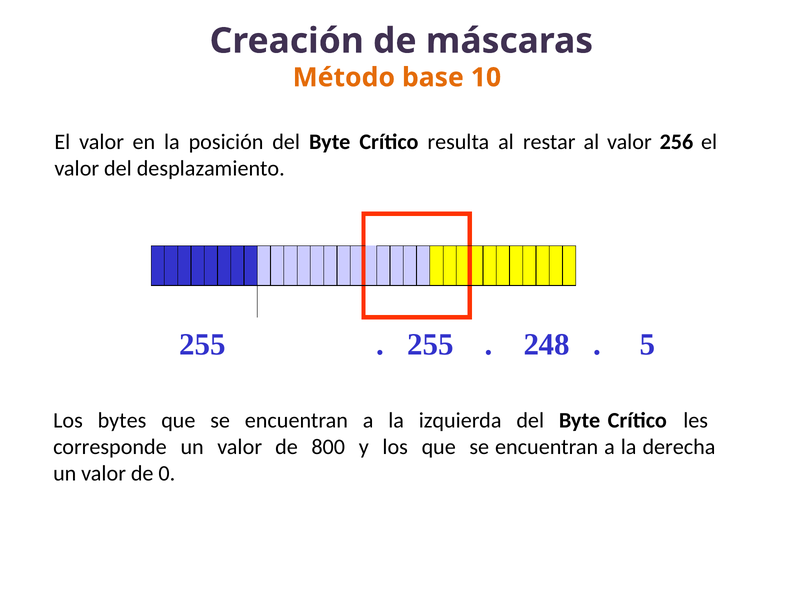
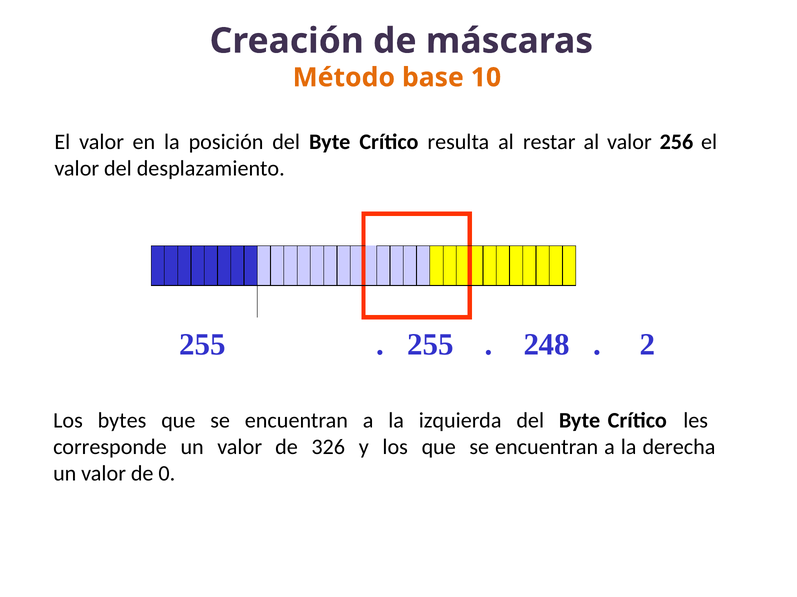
5: 5 -> 2 (647, 345)
800: 800 -> 326 (328, 447)
